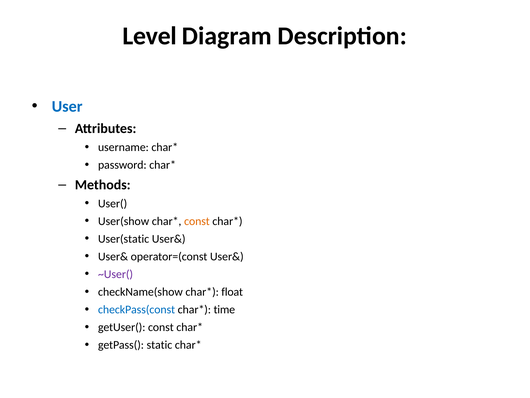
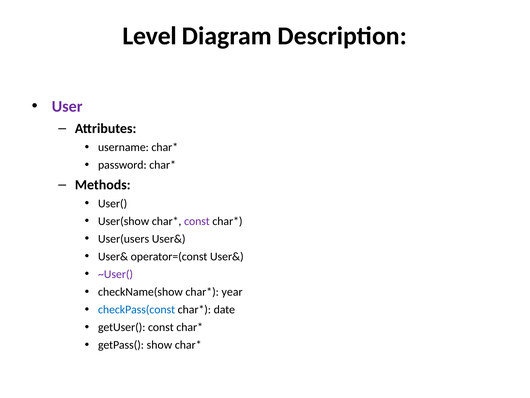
User colour: blue -> purple (67, 106)
const colour: orange -> purple (197, 221)
User(static: User(static -> User(users (124, 239)
float: float -> year (232, 292)
time: time -> date (224, 309)
static: static -> show (159, 345)
